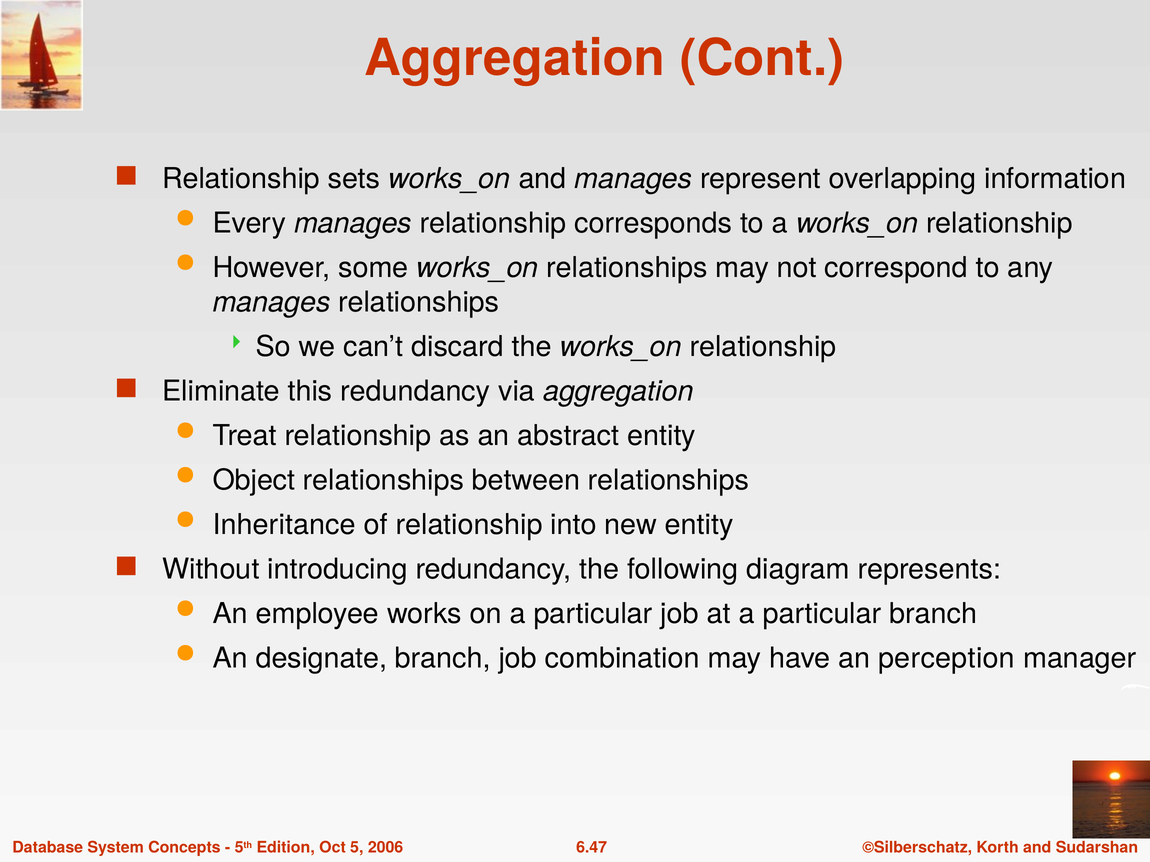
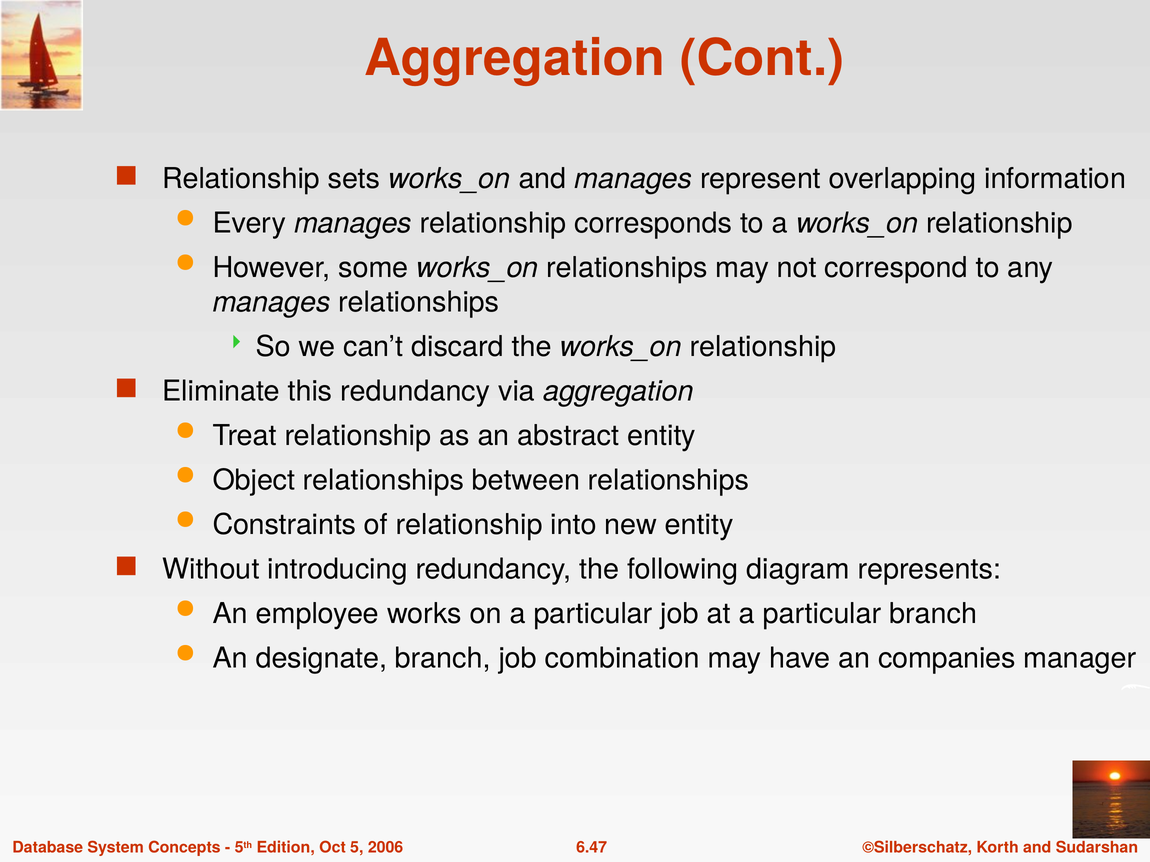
Inheritance: Inheritance -> Constraints (284, 525)
perception: perception -> companies (947, 659)
